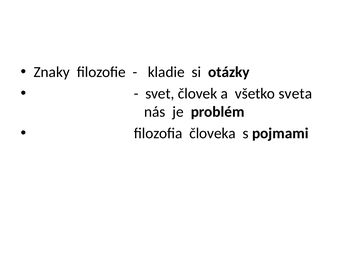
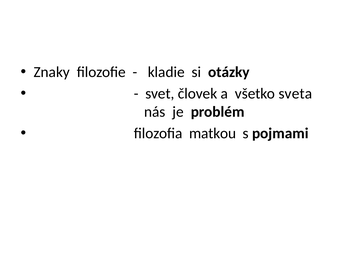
človeka: človeka -> matkou (213, 133)
